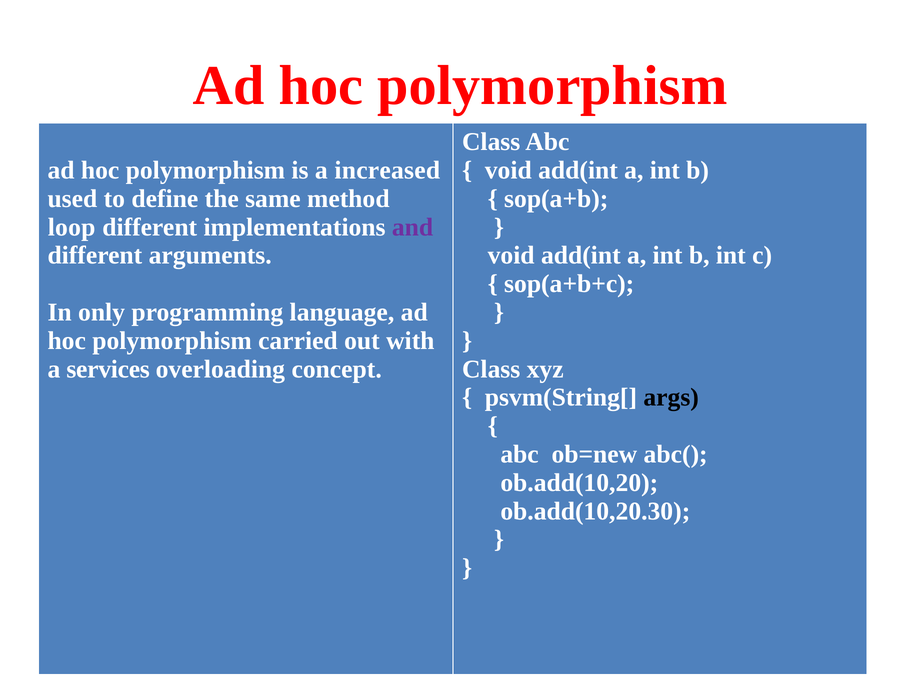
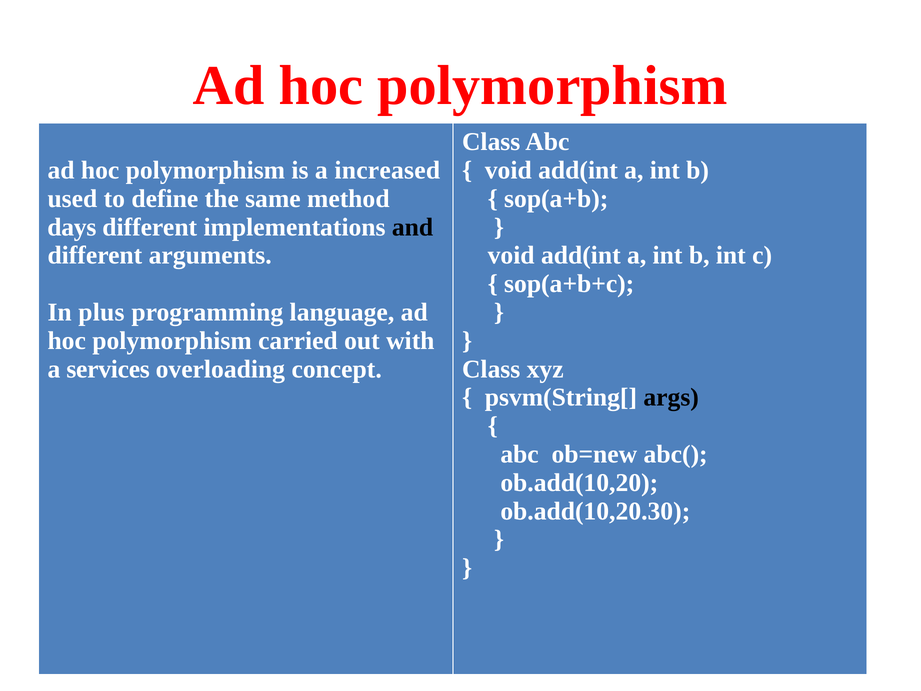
loop: loop -> days (72, 227)
and colour: purple -> black (413, 227)
only: only -> plus (101, 312)
